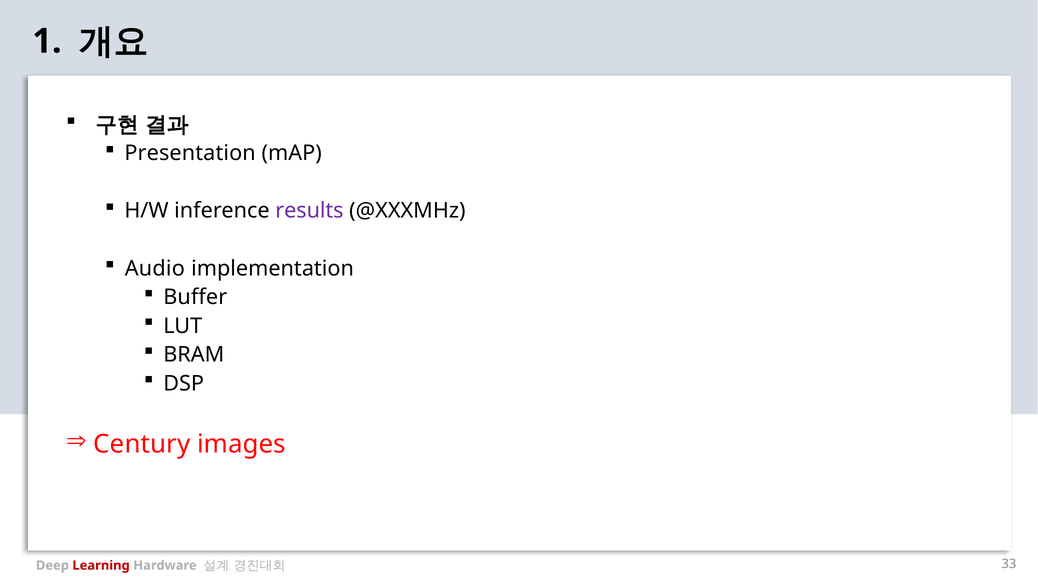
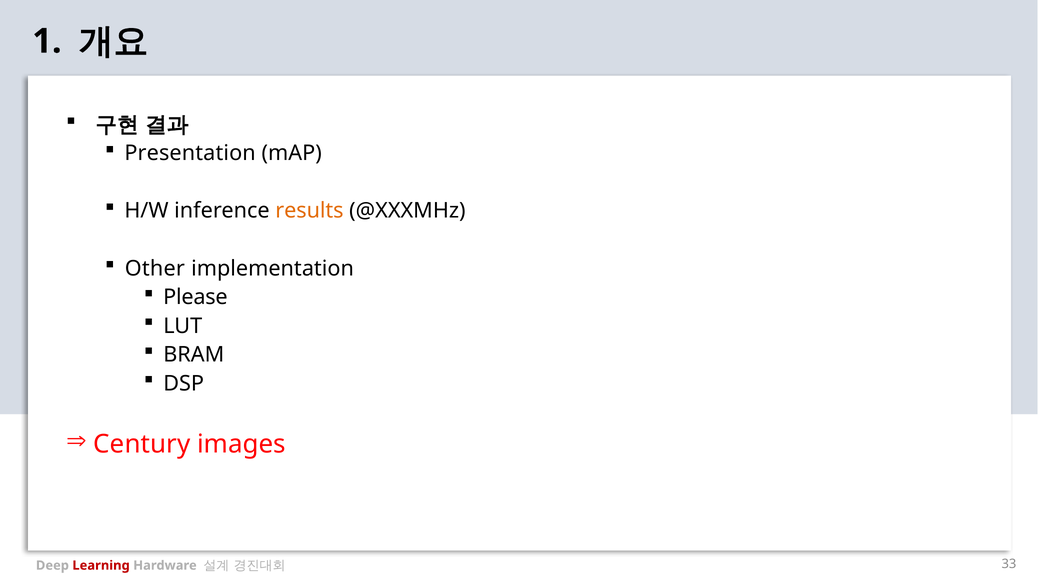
results colour: purple -> orange (309, 211)
Audio: Audio -> Other (155, 268)
Buffer: Buffer -> Please (195, 297)
